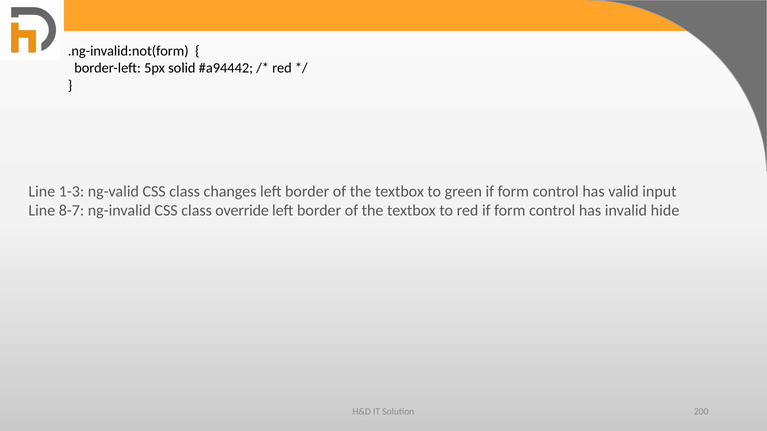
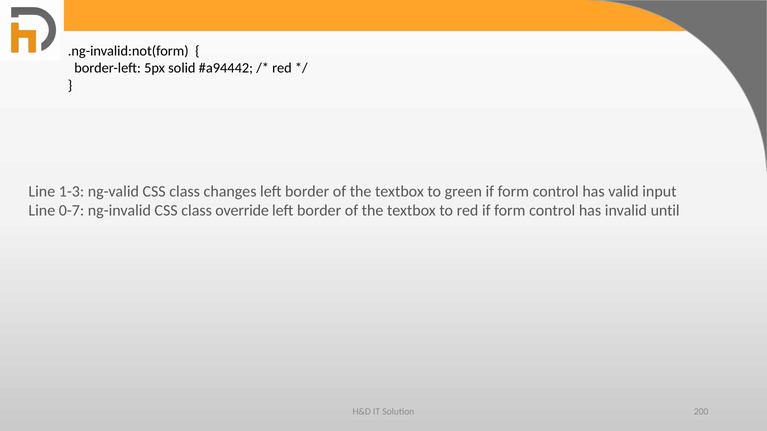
8-7: 8-7 -> 0-7 (72, 211)
hide: hide -> until (665, 211)
